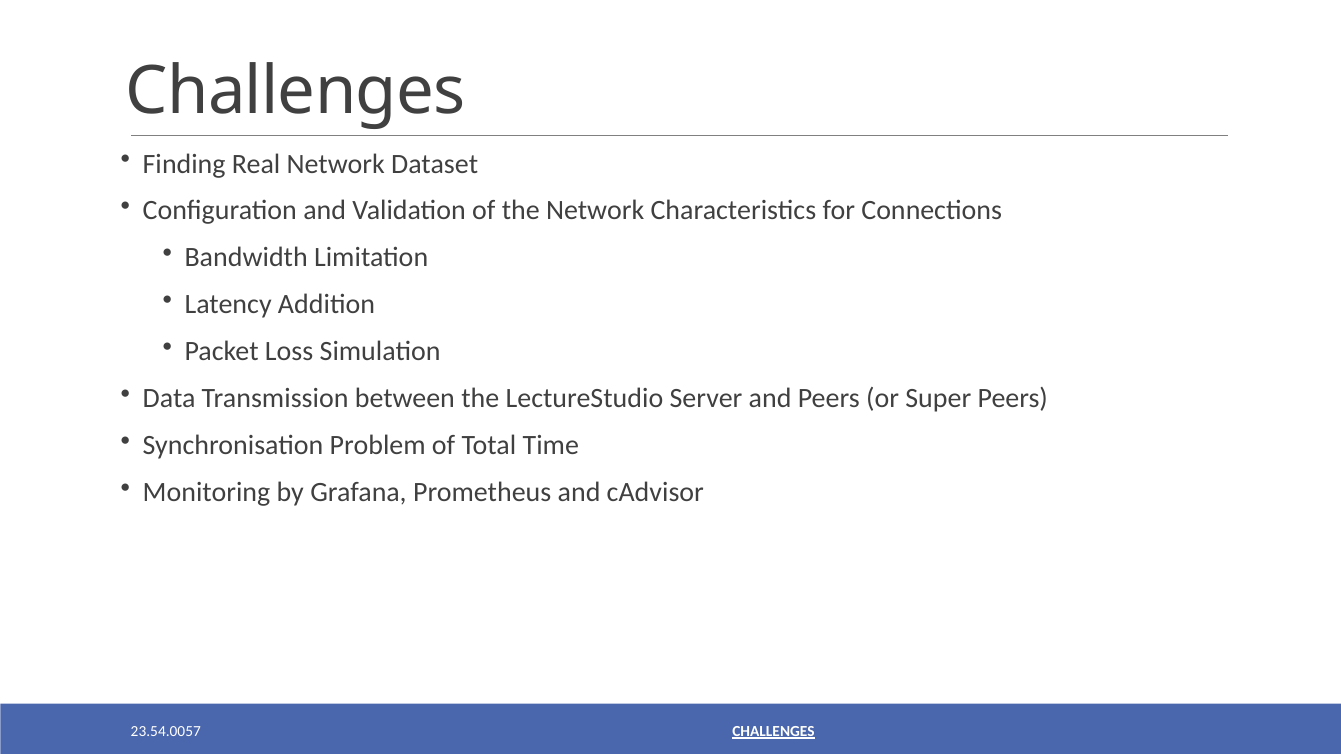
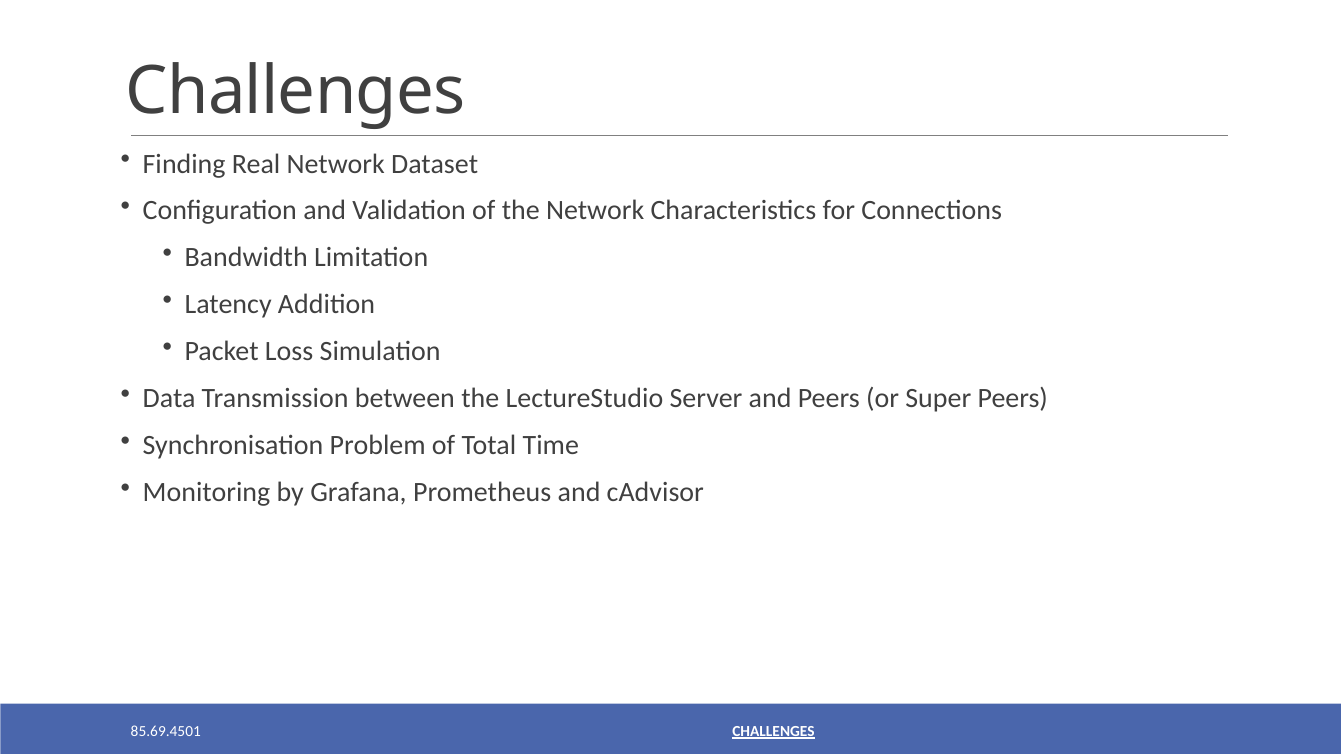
23.54.0057: 23.54.0057 -> 85.69.4501 (166, 732)
